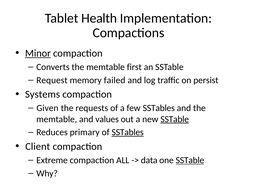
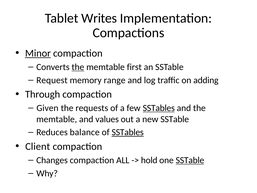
Health: Health -> Writes (99, 18)
the underline: none -> present (78, 67)
failed: failed -> range (115, 80)
persist: persist -> adding (206, 80)
Systems: Systems -> Through (43, 94)
SSTables underline: none -> present (159, 108)
SSTable underline: present -> none (175, 119)
primary: primary -> balance (85, 132)
Extreme: Extreme -> Changes (52, 160)
data: data -> hold (149, 160)
